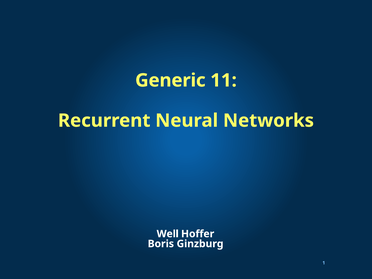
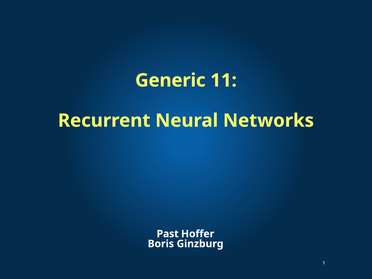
Well: Well -> Past (168, 234)
